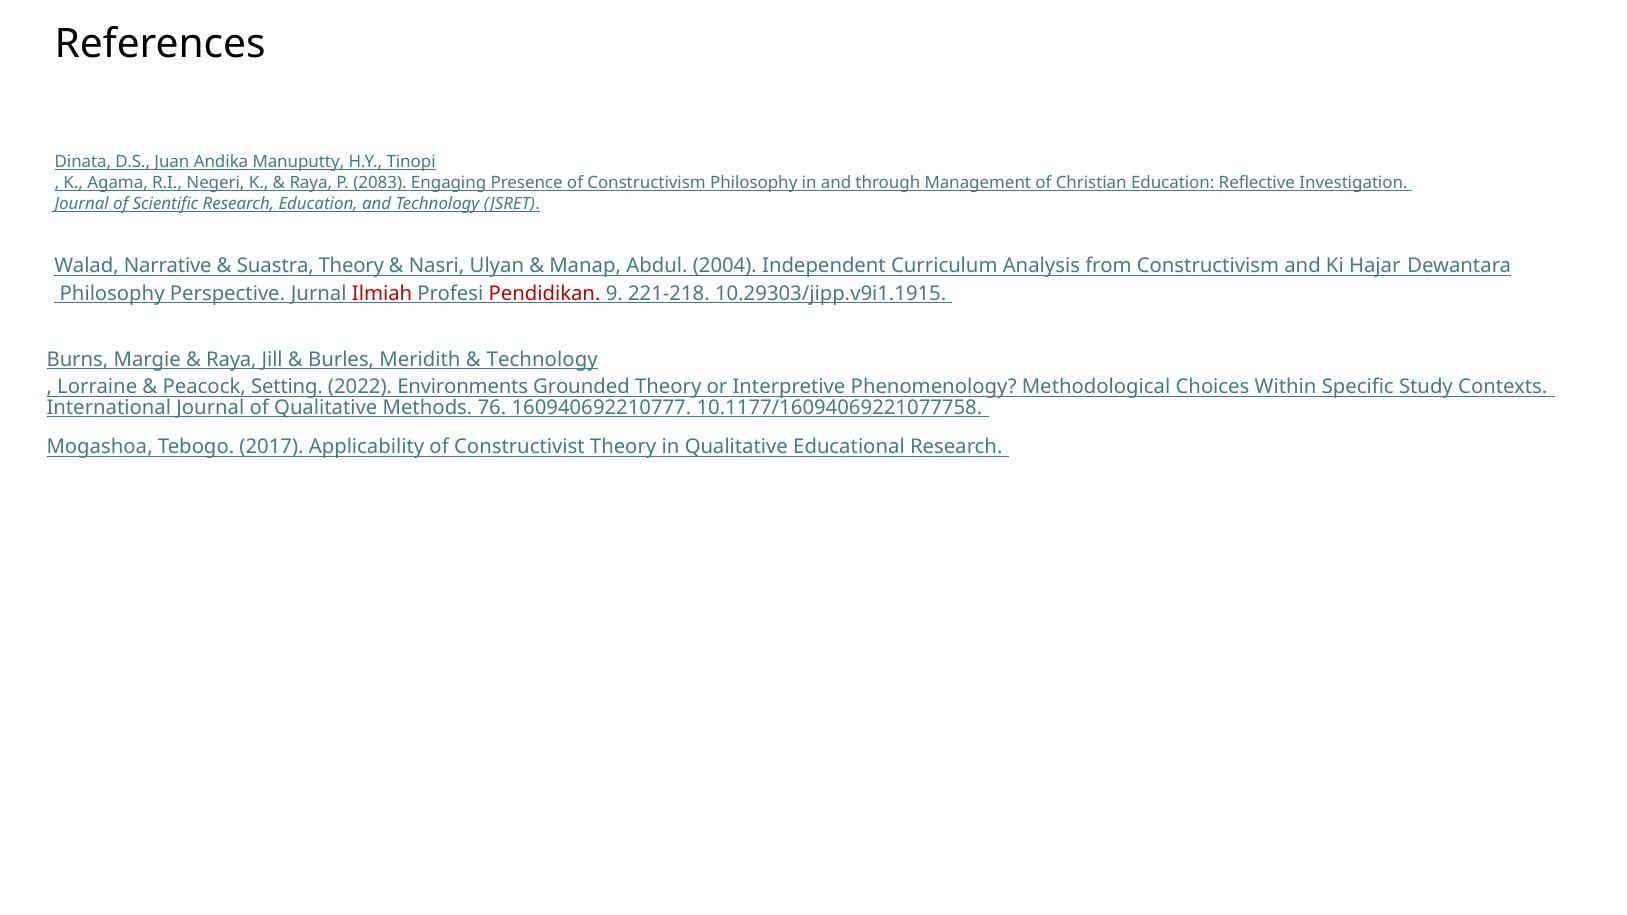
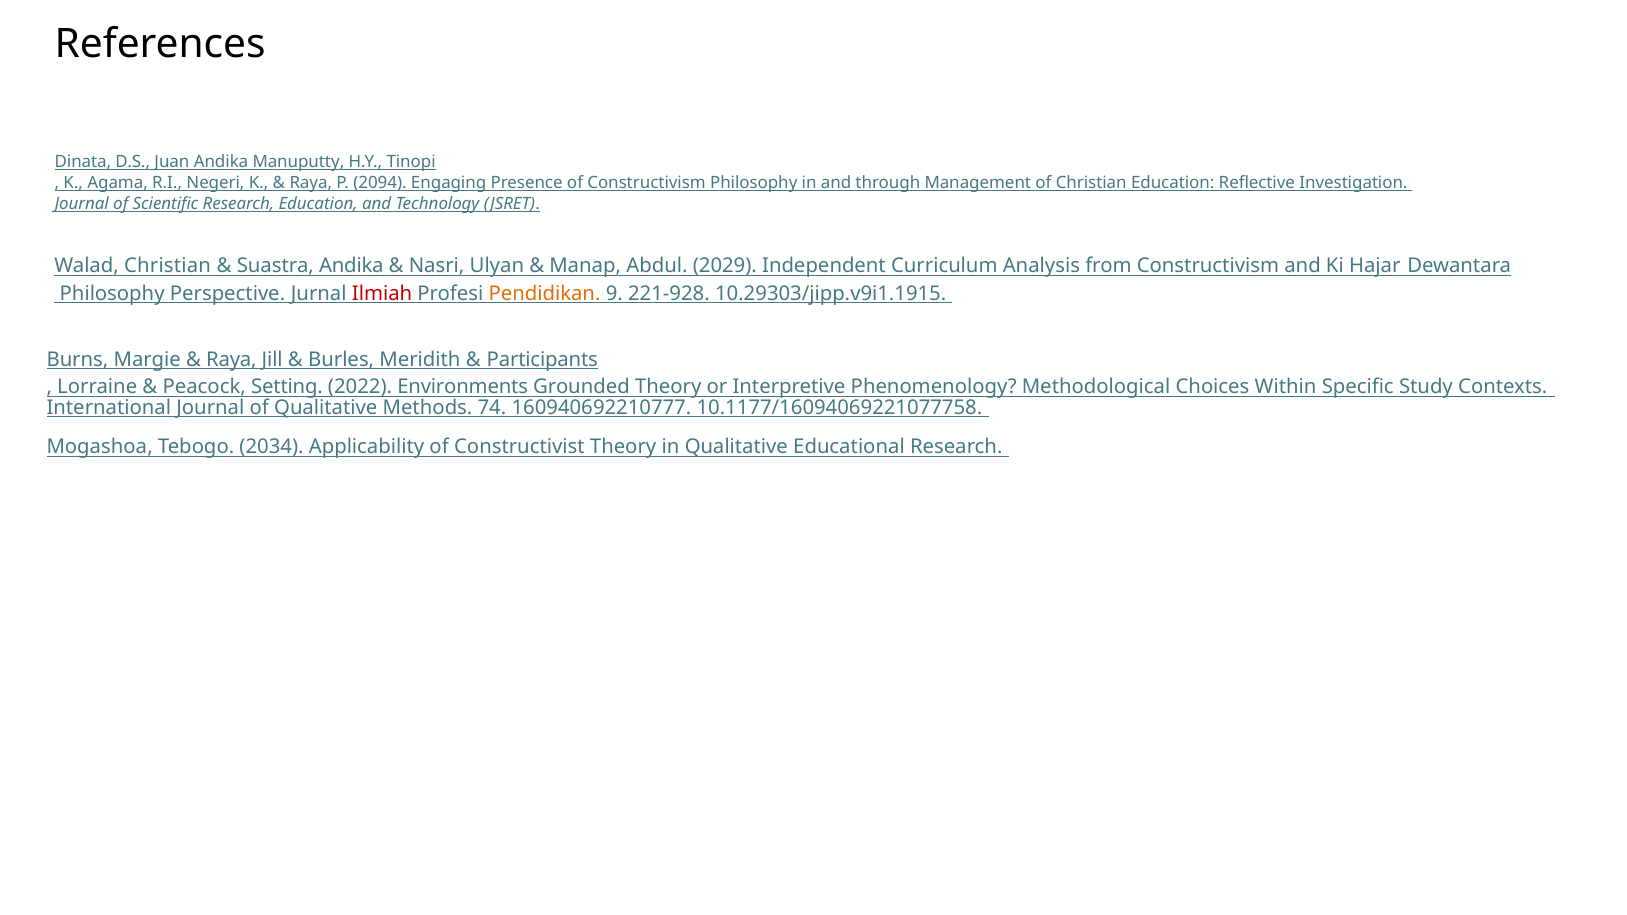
2083: 2083 -> 2094 (380, 183)
Walad Narrative: Narrative -> Christian (168, 266)
Suastra Theory: Theory -> Andika (351, 266)
2004: 2004 -> 2029 (725, 266)
Pendidikan colour: red -> orange (545, 294)
221-218: 221-218 -> 221-928 (669, 294)
Technology: Technology -> Participants (542, 360)
76: 76 -> 74 (492, 408)
2017: 2017 -> 2034 (272, 447)
